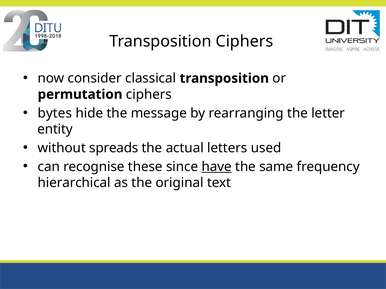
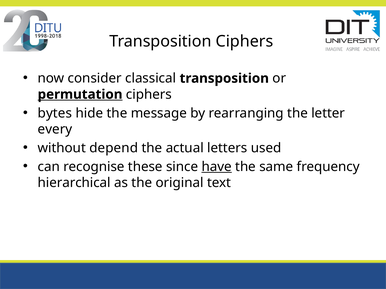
permutation underline: none -> present (80, 95)
entity: entity -> every (55, 129)
spreads: spreads -> depend (114, 148)
